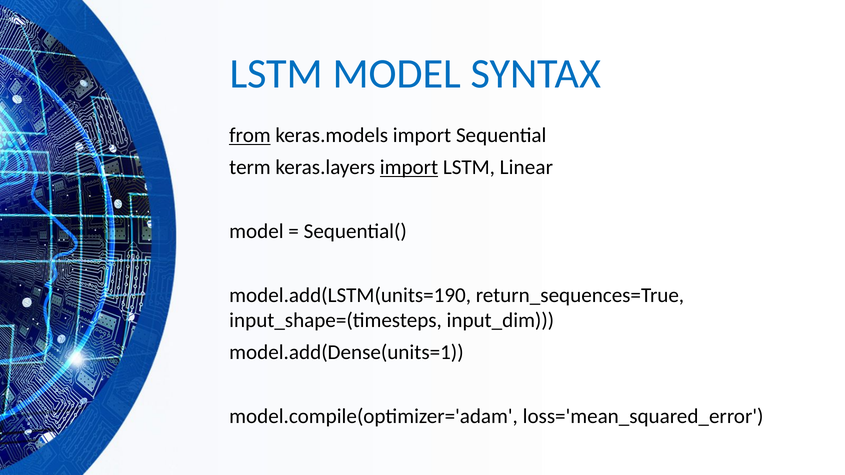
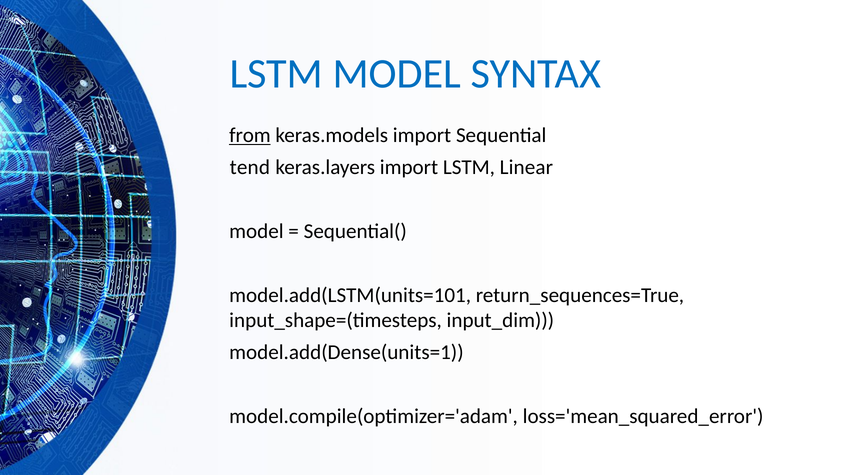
term: term -> tend (250, 168)
import underline: present -> none (409, 168)
model.add(LSTM(units=190: model.add(LSTM(units=190 -> model.add(LSTM(units=101 (350, 295)
